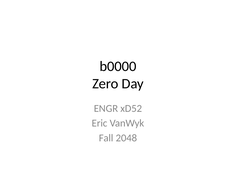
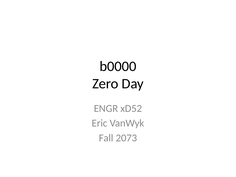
2048: 2048 -> 2073 (126, 138)
